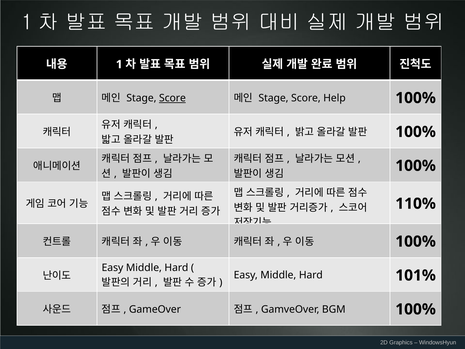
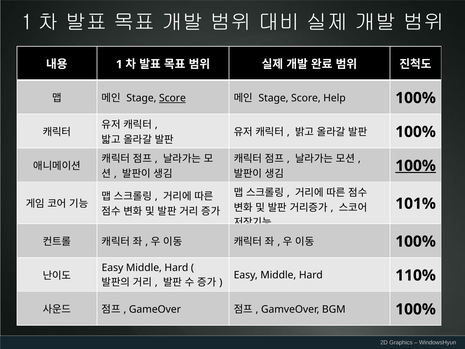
100% underline: none -> present (416, 166)
110%: 110% -> 101% (416, 203)
101%: 101% -> 110% (416, 275)
